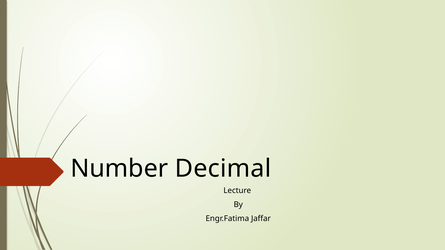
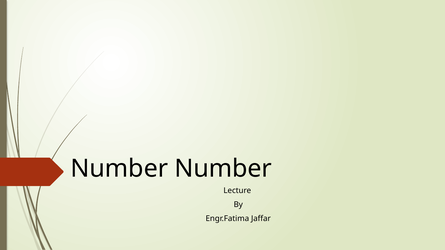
Number Decimal: Decimal -> Number (223, 169)
